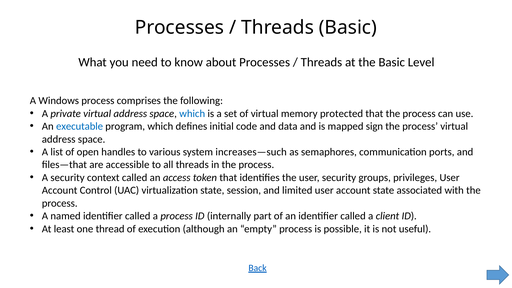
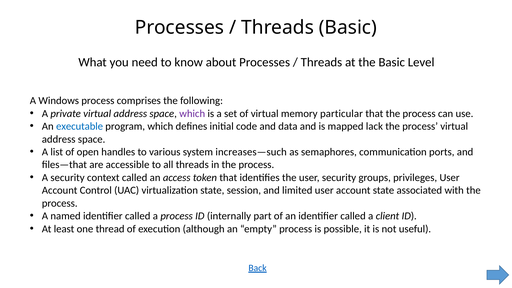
which colour: blue -> purple (192, 114)
protected: protected -> particular (341, 114)
sign: sign -> lack (374, 126)
